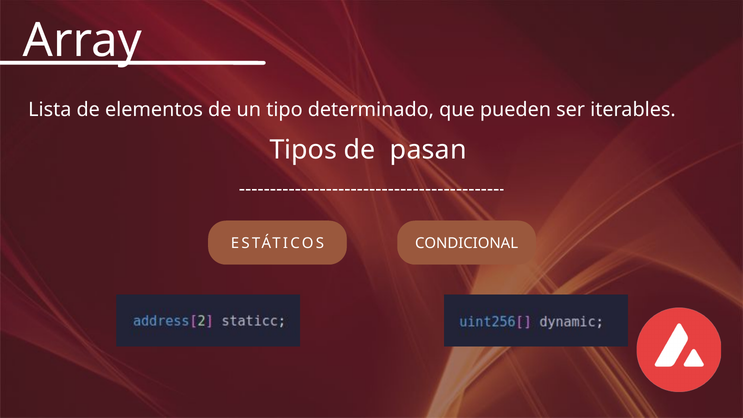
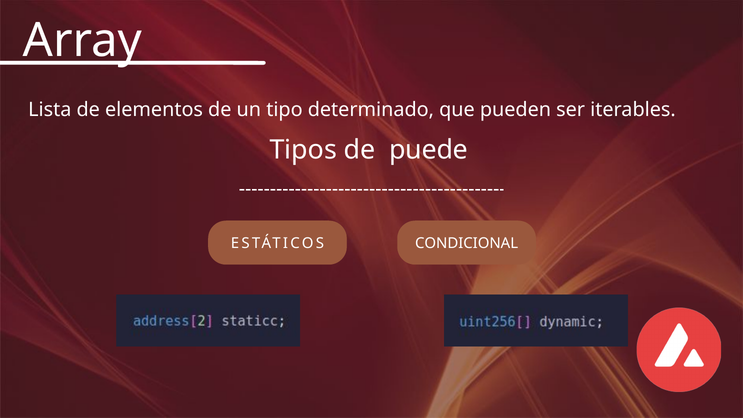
pasan: pasan -> puede (429, 150)
